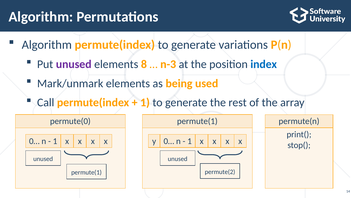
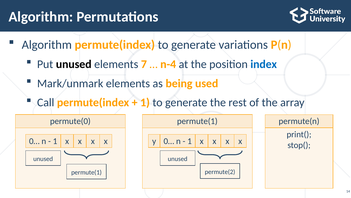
unused colour: purple -> black (74, 64)
8: 8 -> 7 (144, 64)
n-3: n-3 -> n-4 (168, 64)
